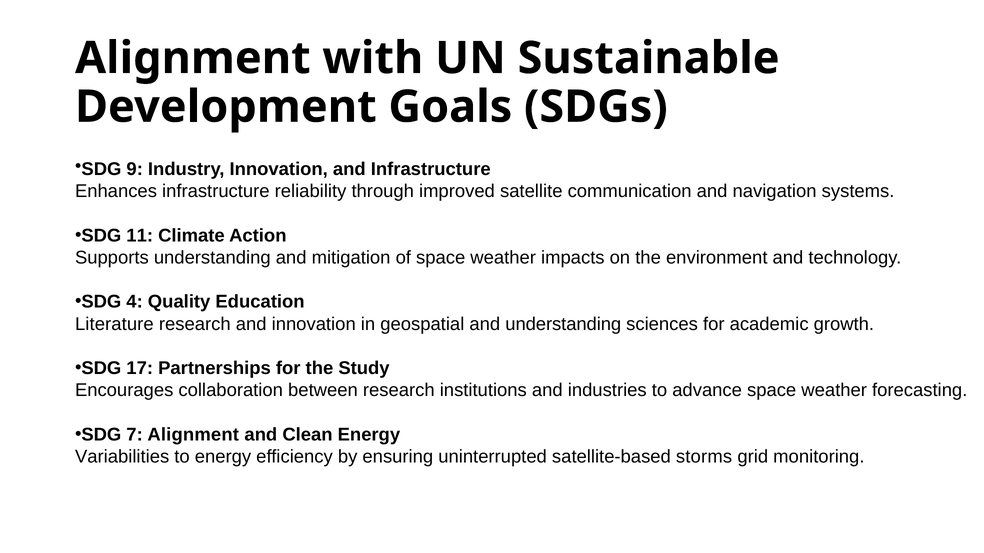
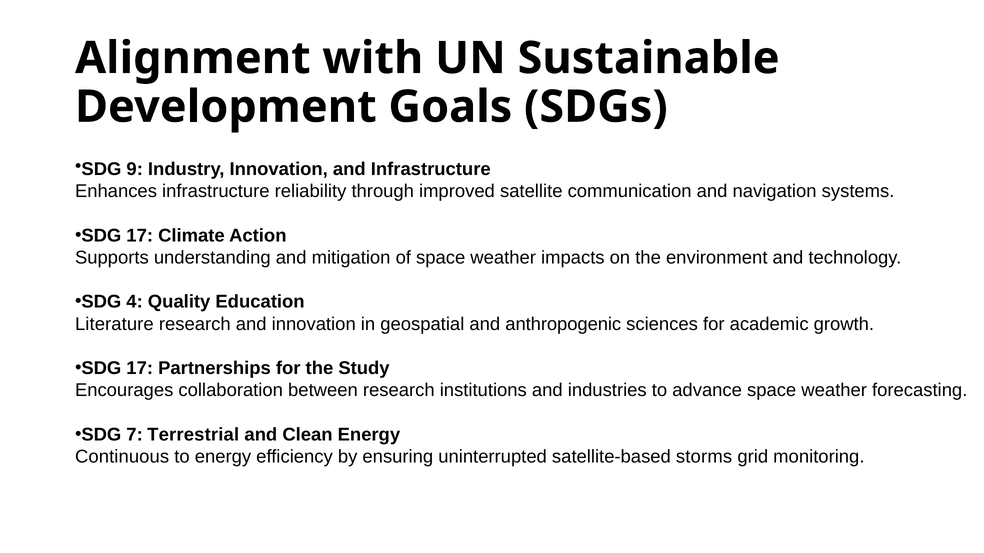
11: 11 -> 17 (140, 236)
and understanding: understanding -> anthropogenic (563, 324)
7 Alignment: Alignment -> Terrestrial (193, 435)
Variabilities: Variabilities -> Continuous (122, 457)
